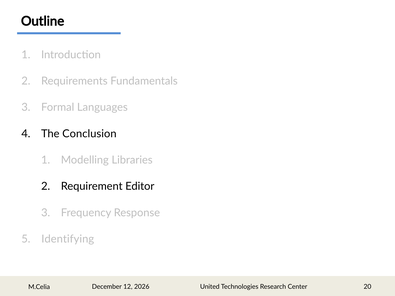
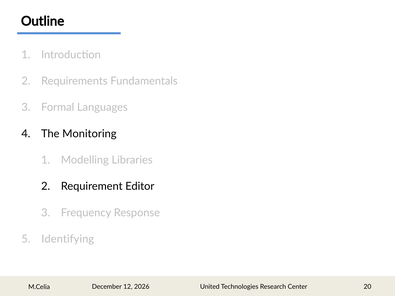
Conclusion: Conclusion -> Monitoring (89, 134)
